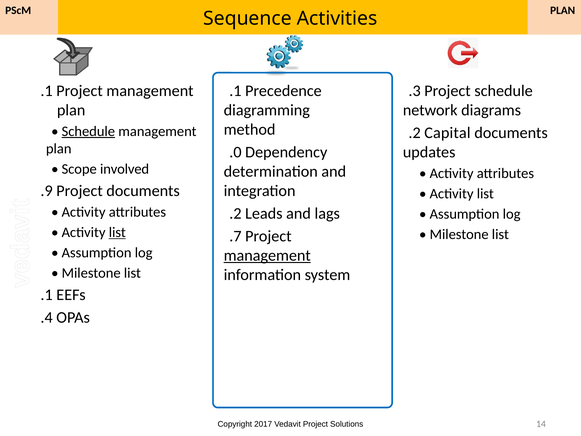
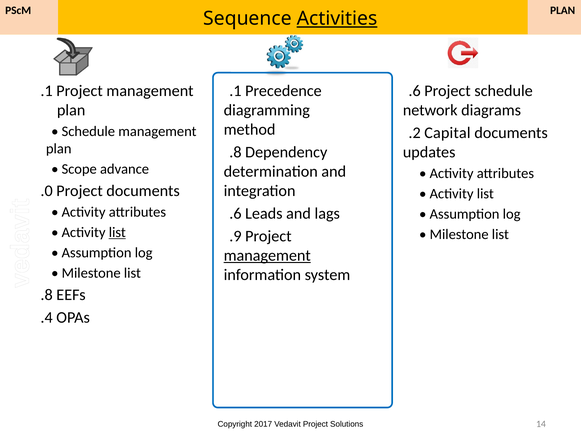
Activities underline: none -> present (337, 19)
.3: .3 -> .6 (415, 91)
Schedule underline: present -> none (88, 131)
.0: .0 -> .8 (235, 152)
involved: involved -> advance (125, 169)
.9: .9 -> .0 (47, 191)
.2: .2 -> .6 (235, 213)
.7: .7 -> .9 (235, 236)
.1: .1 -> .8 (47, 295)
